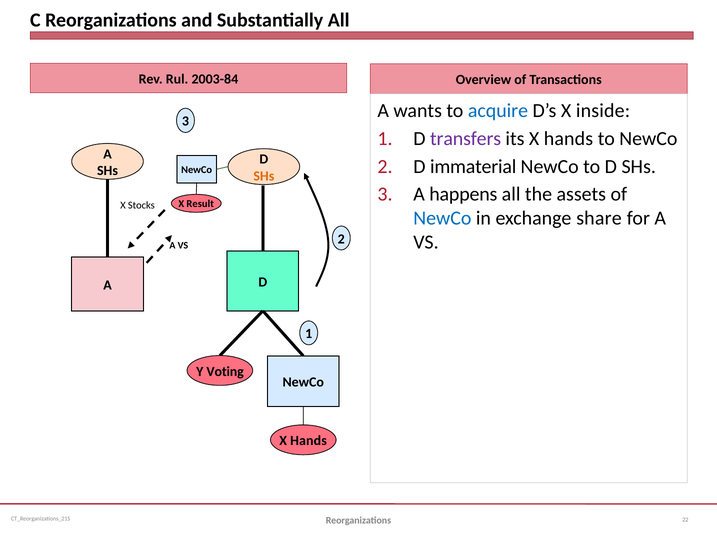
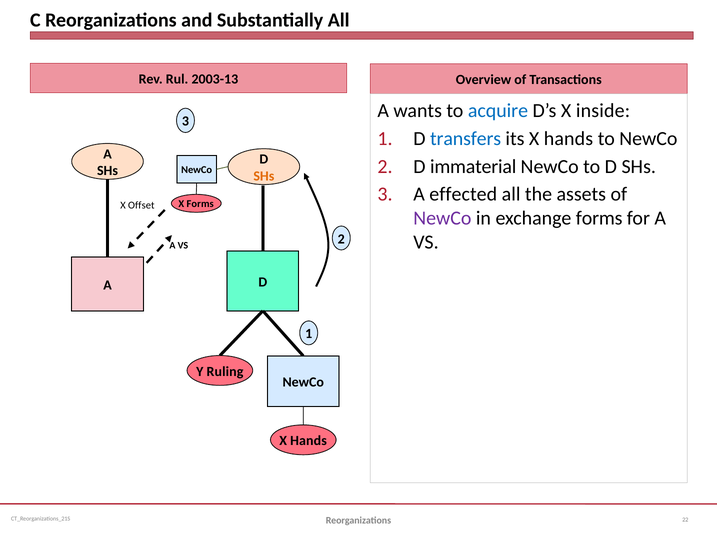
2003-84: 2003-84 -> 2003-13 (215, 79)
transfers colour: purple -> blue (466, 138)
happens: happens -> effected (463, 194)
X Result: Result -> Forms (200, 204)
Stocks: Stocks -> Offset (141, 205)
NewCo colour: blue -> purple (442, 218)
exchange share: share -> forms (599, 218)
Voting: Voting -> Ruling (225, 371)
